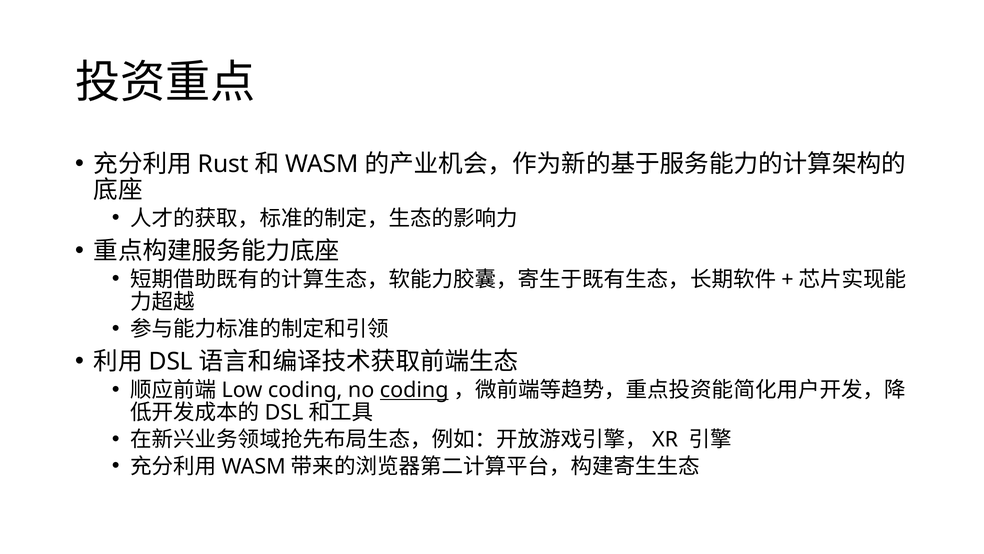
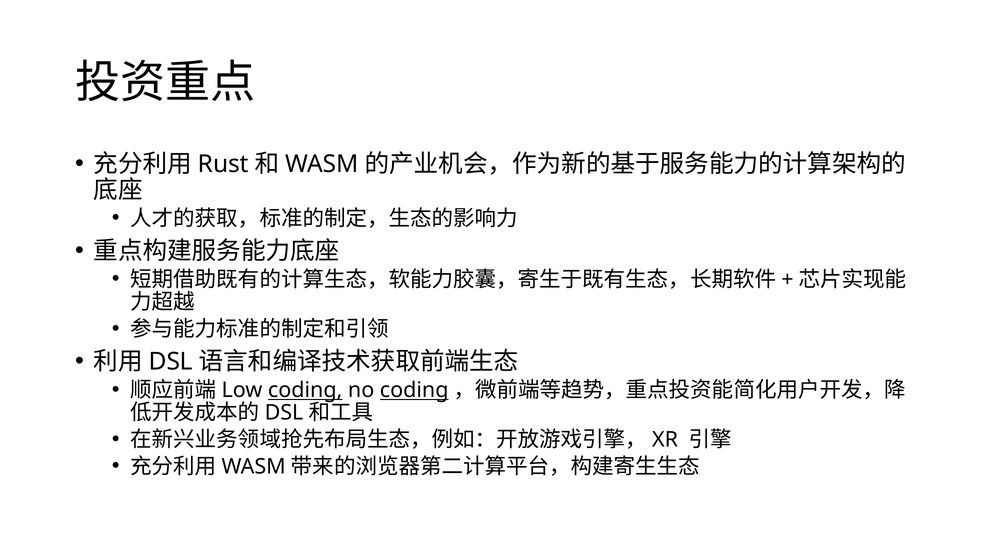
coding underline: none -> present (305, 390)
